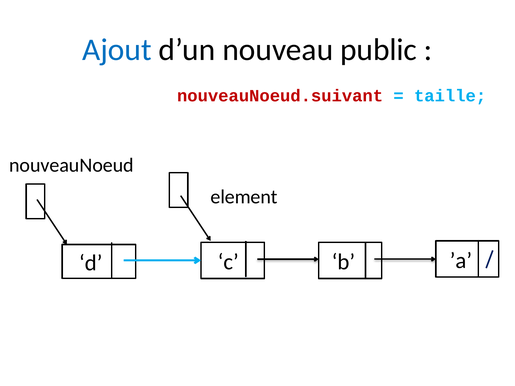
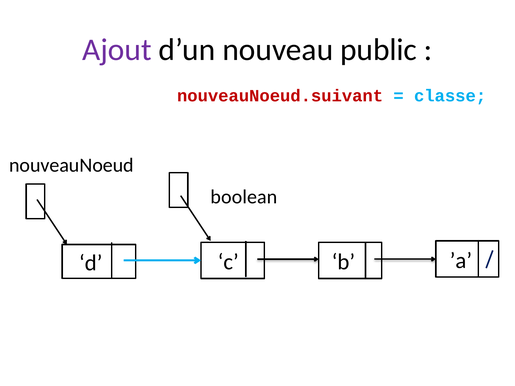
Ajout colour: blue -> purple (117, 50)
taille: taille -> classe (450, 96)
element: element -> boolean (244, 197)
